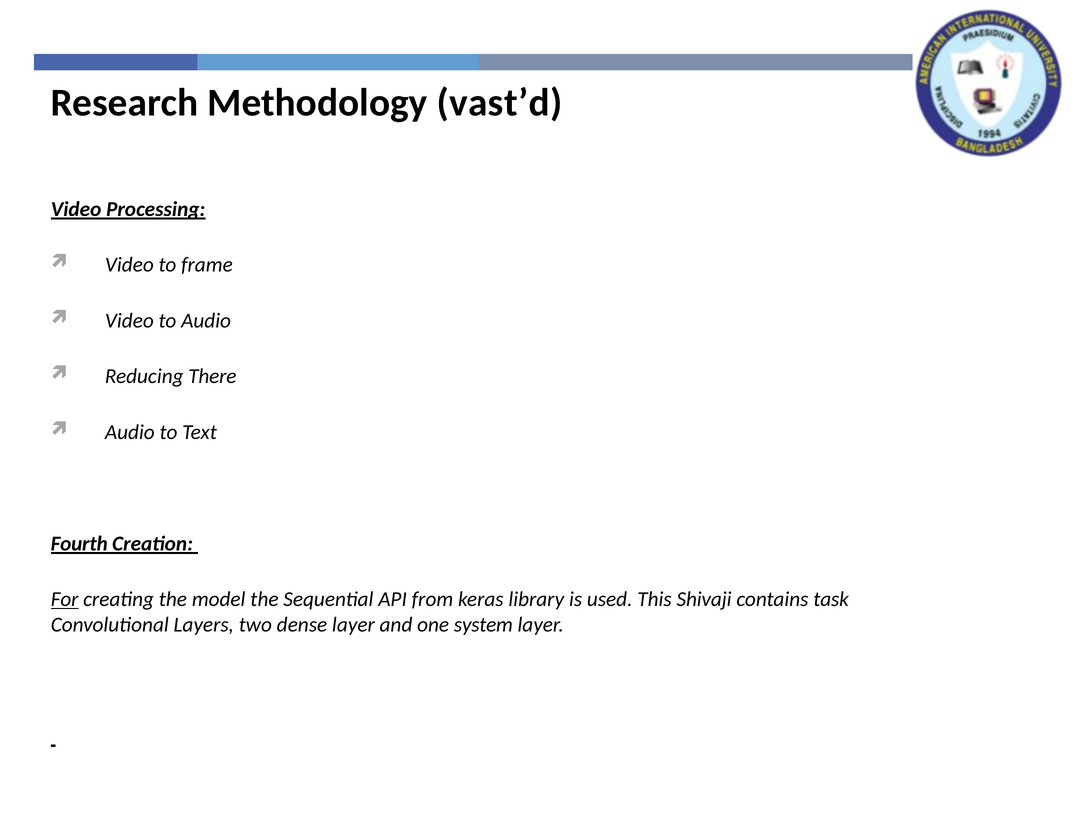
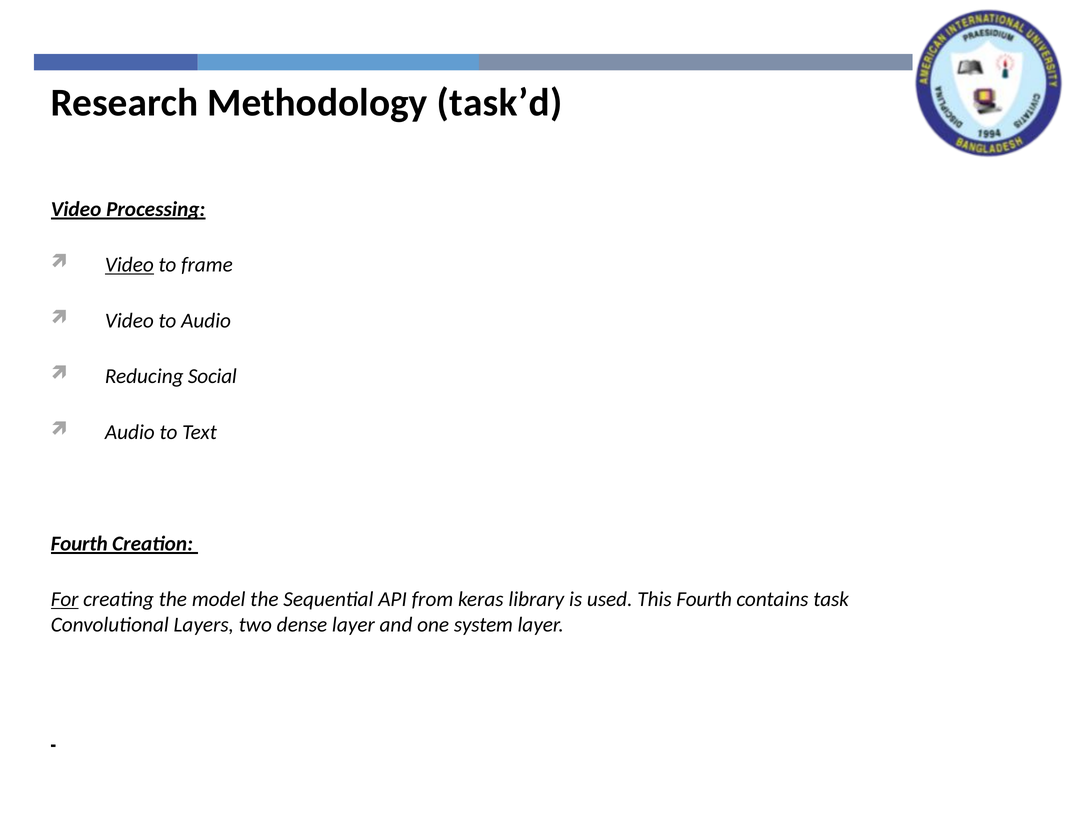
vast’d: vast’d -> task’d (499, 103)
Video underline: none -> present (129, 265)
There: There -> Social (212, 376)
This Shivaji: Shivaji -> Fourth (704, 600)
